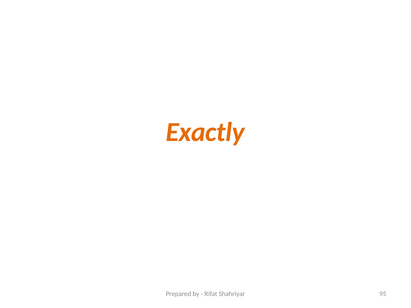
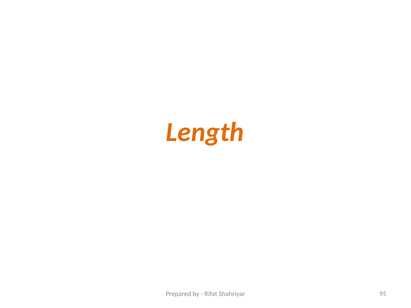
Exactly: Exactly -> Length (205, 132)
